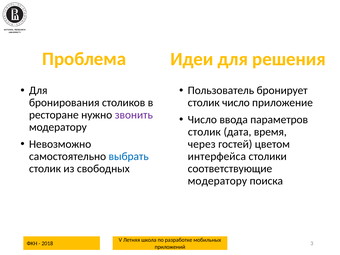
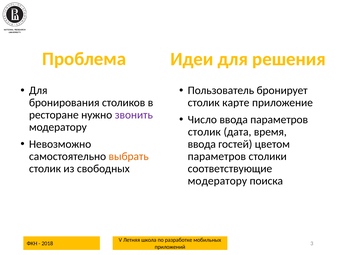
столик число: число -> карте (236, 103)
через: через -> ввода (202, 144)
выбрать colour: blue -> orange (129, 156)
интерфейса: интерфейса -> параметров (217, 156)
